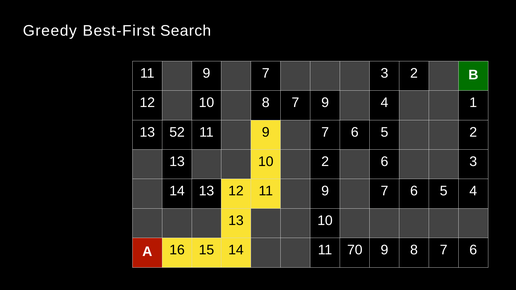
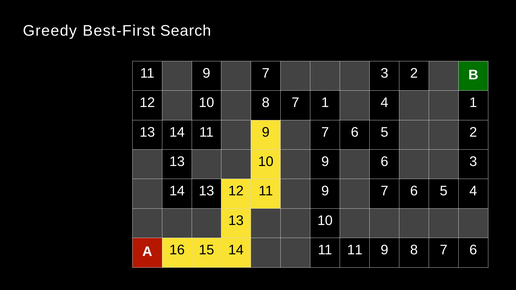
7 9: 9 -> 1 (325, 103)
13 52: 52 -> 14 (177, 132)
10 2: 2 -> 9 (325, 162)
11 70: 70 -> 11 (355, 250)
